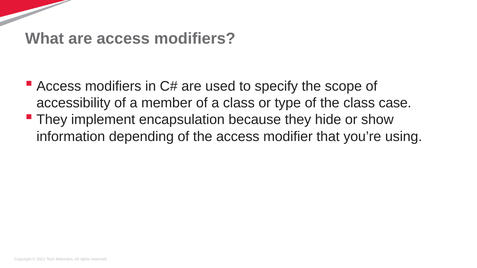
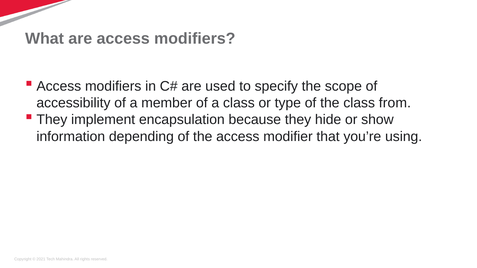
case: case -> from (395, 103)
